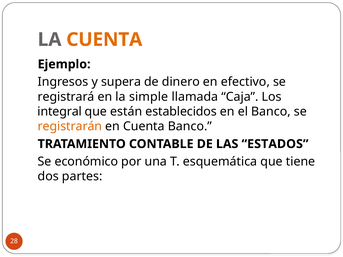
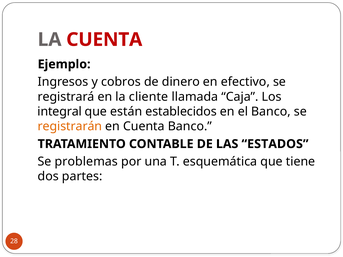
CUENTA colour: orange -> red (104, 40)
supera: supera -> cobros (121, 82)
simple: simple -> cliente (149, 97)
económico: económico -> problemas (86, 162)
